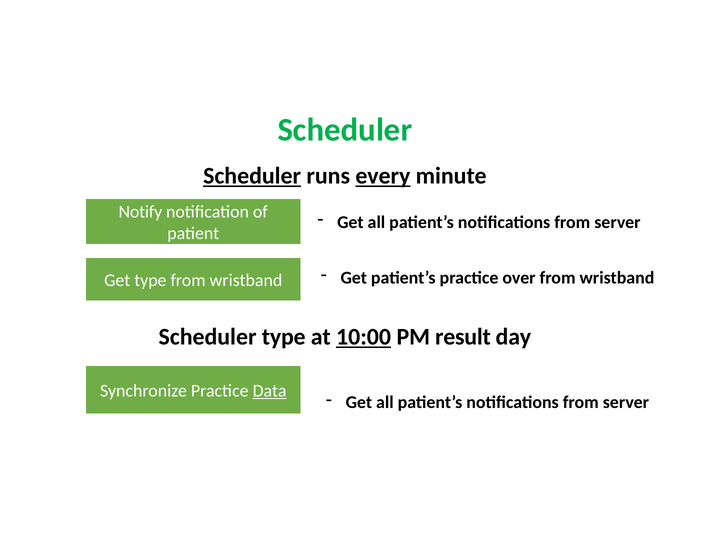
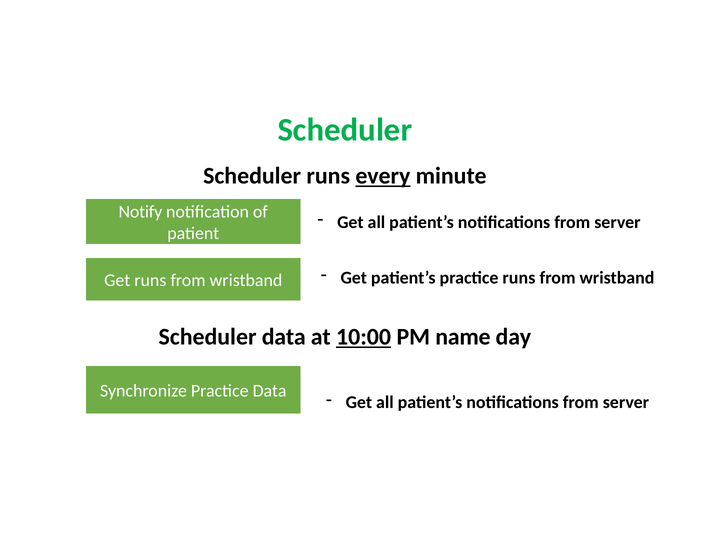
Scheduler underline: present -> none (252, 176)
practice over: over -> runs (519, 278)
Get type: type -> runs (150, 281)
Scheduler type: type -> data (284, 337)
result: result -> name (463, 337)
Data underline: present -> none (270, 391)
